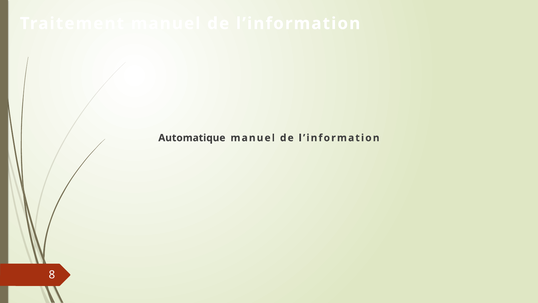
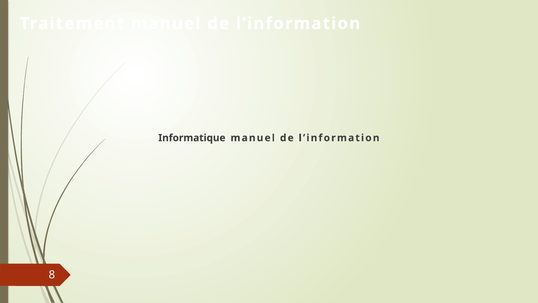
Automatique: Automatique -> Informatique (192, 138)
